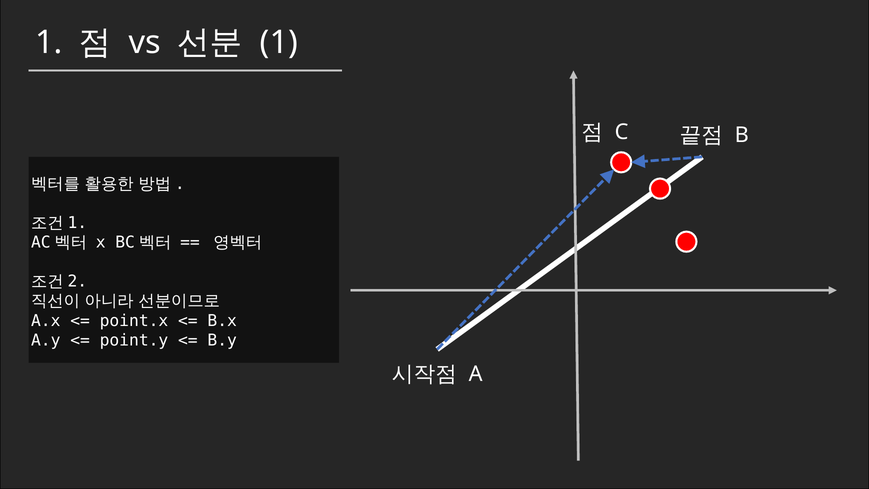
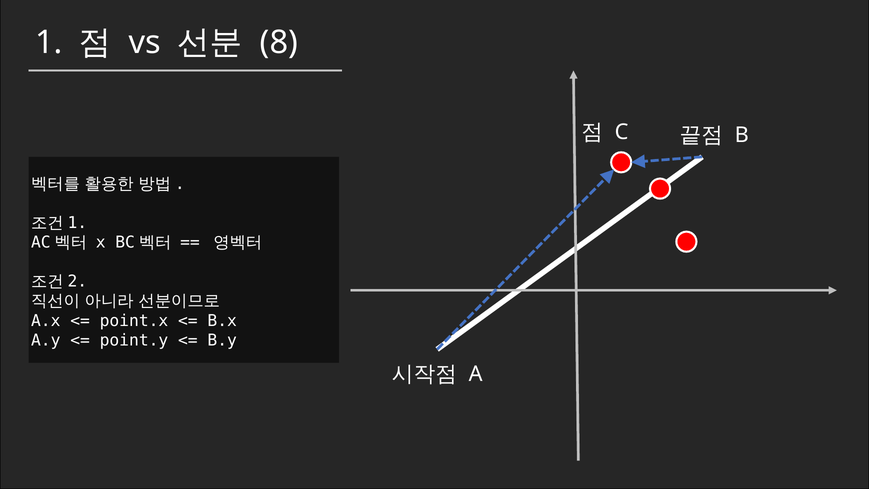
1: 1 -> 8 (279, 43)
